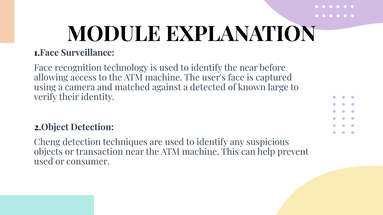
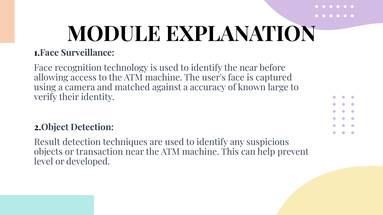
detected: detected -> accuracy (208, 88)
Cheng: Cheng -> Result (47, 143)
used: used -> level (44, 162)
consumer: consumer -> developed (88, 162)
